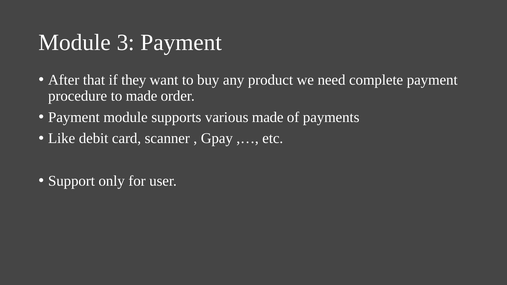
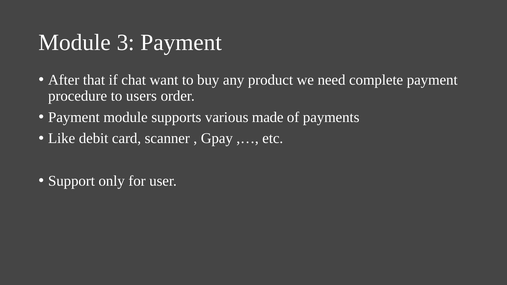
they: they -> chat (134, 80)
to made: made -> users (141, 96)
